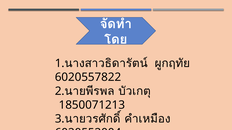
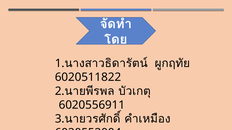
6020557822: 6020557822 -> 6020511822 (88, 77)
1850071213: 1850071213 -> 6020556911 (92, 105)
